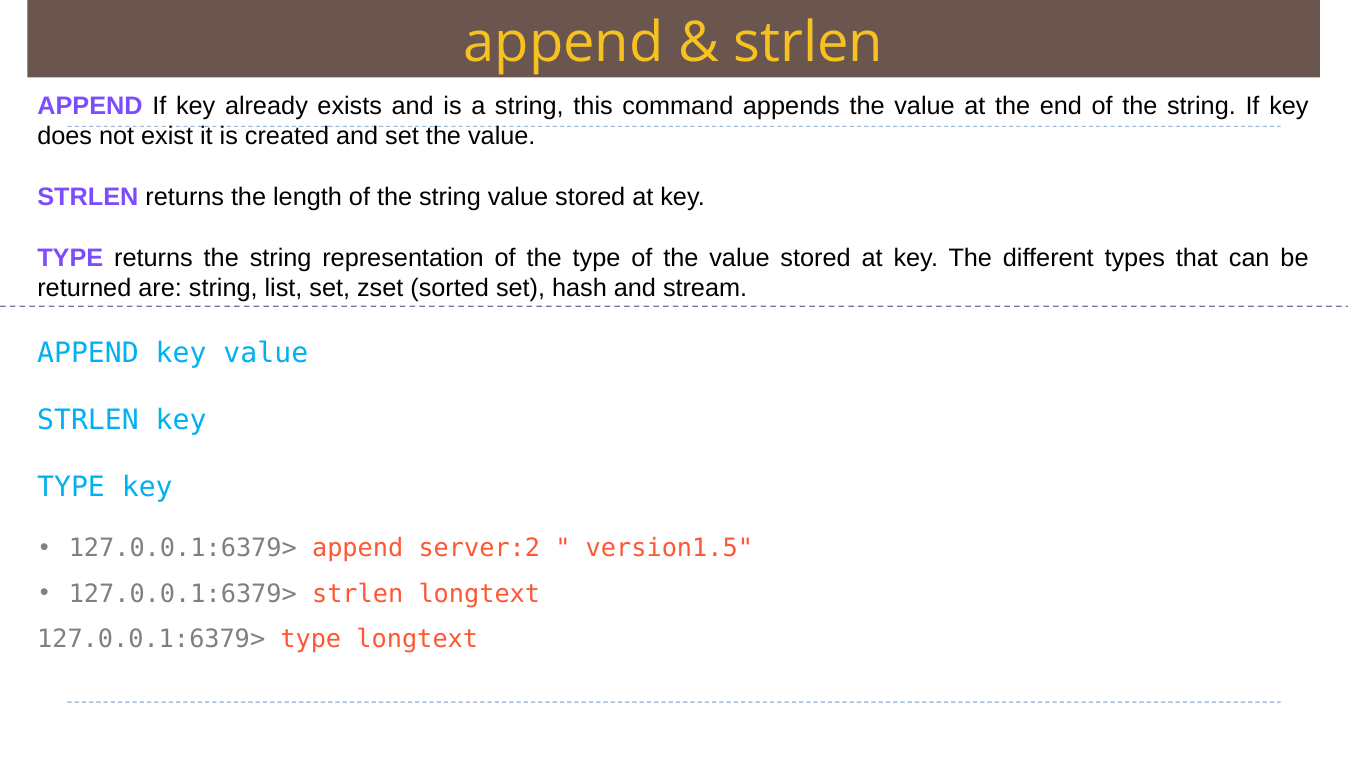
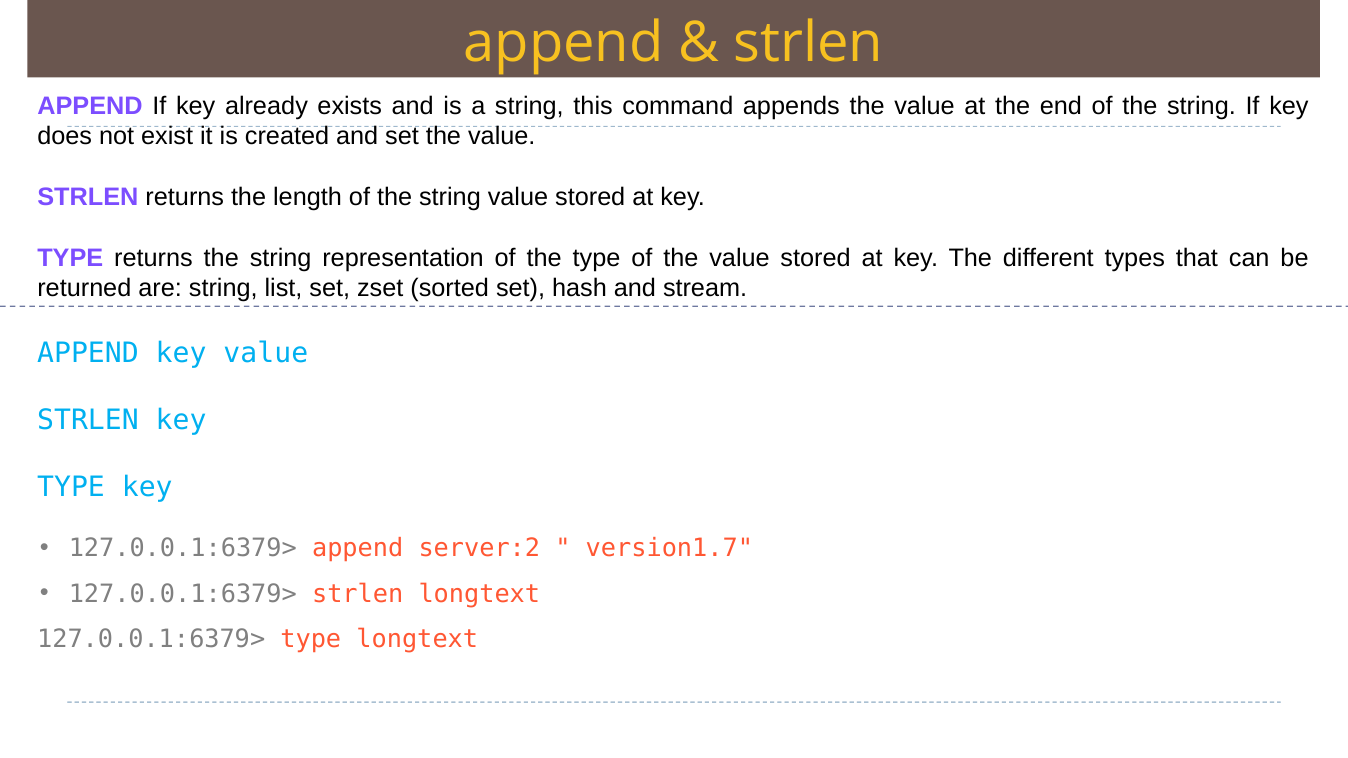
version1.5: version1.5 -> version1.7 (669, 549)
